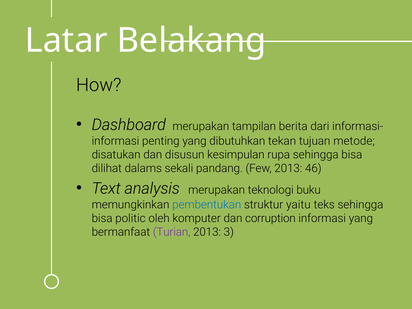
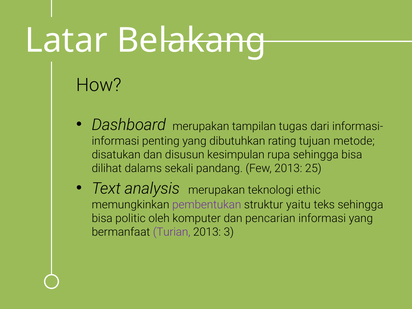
berita: berita -> tugas (293, 126)
tekan: tekan -> rating (282, 141)
46: 46 -> 25 (313, 168)
buku: buku -> ethic (309, 190)
pembentukan colour: blue -> purple (207, 205)
corruption: corruption -> pencarian (270, 218)
